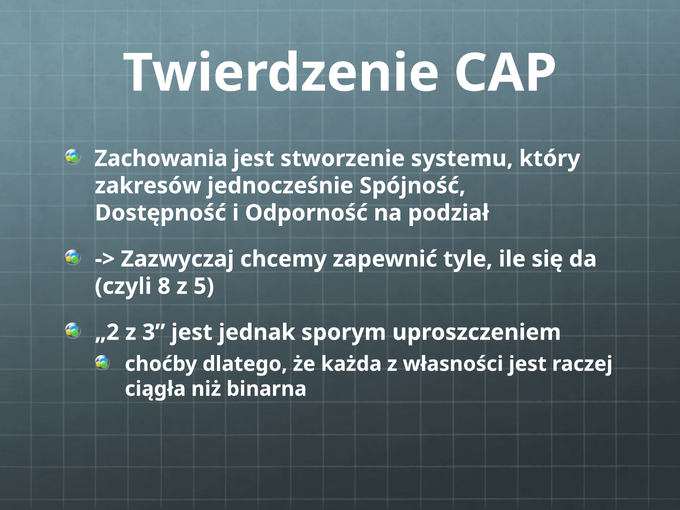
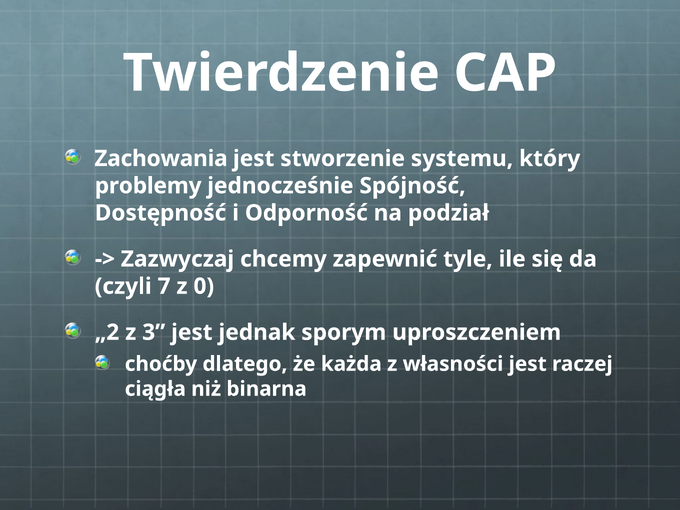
zakresów: zakresów -> problemy (148, 186)
8: 8 -> 7 (164, 286)
5: 5 -> 0 (204, 286)
